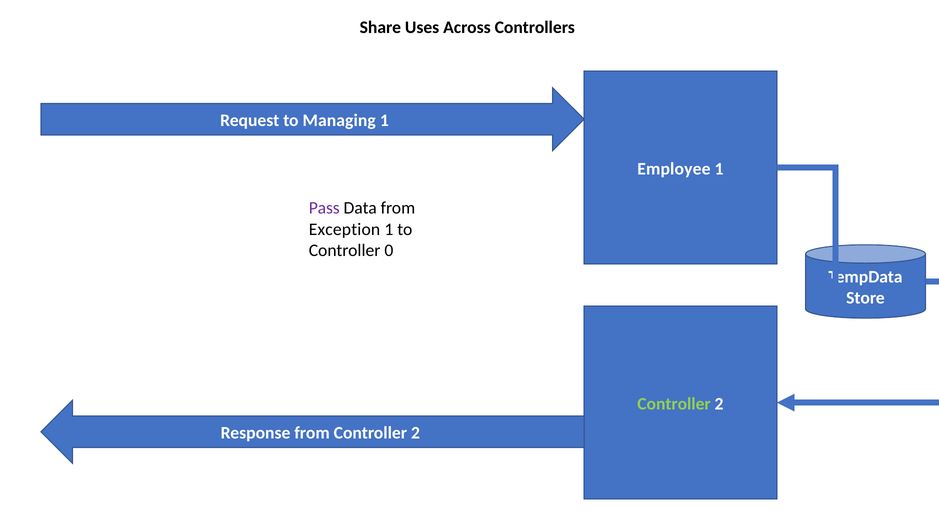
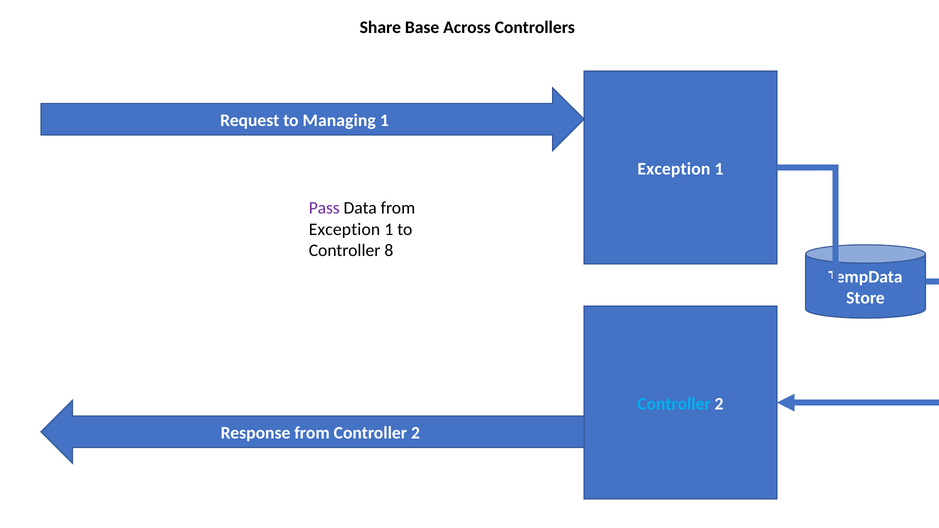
Uses: Uses -> Base (422, 27)
Employee: Employee -> Exception (674, 169)
0: 0 -> 8 (389, 250)
Controller colour: light green -> light blue (674, 404)
